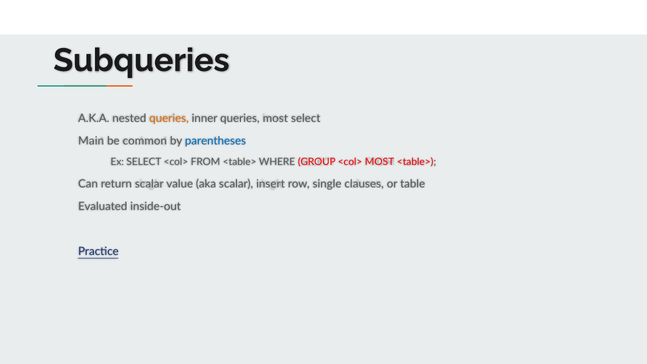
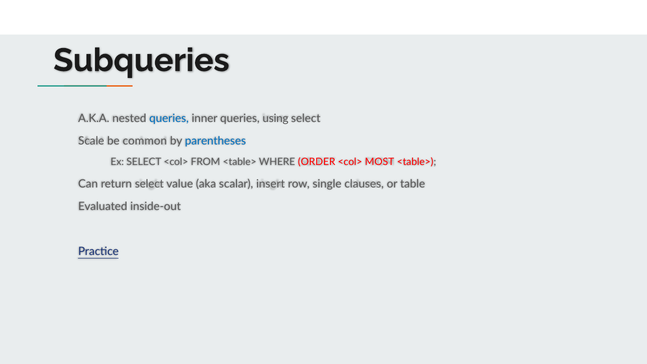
queries colour: orange -> blue (169, 118)
queries most: most -> using (276, 118)
Main: Main -> Scale (91, 141)
GROUP: GROUP -> ORDER (317, 162)
return scalar: scalar -> select (149, 184)
